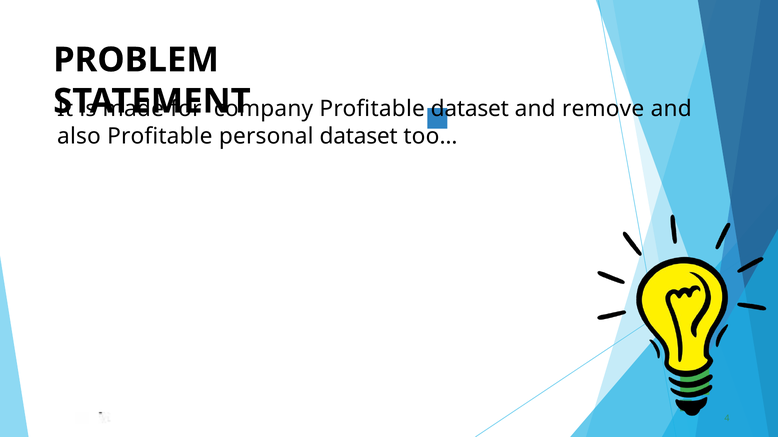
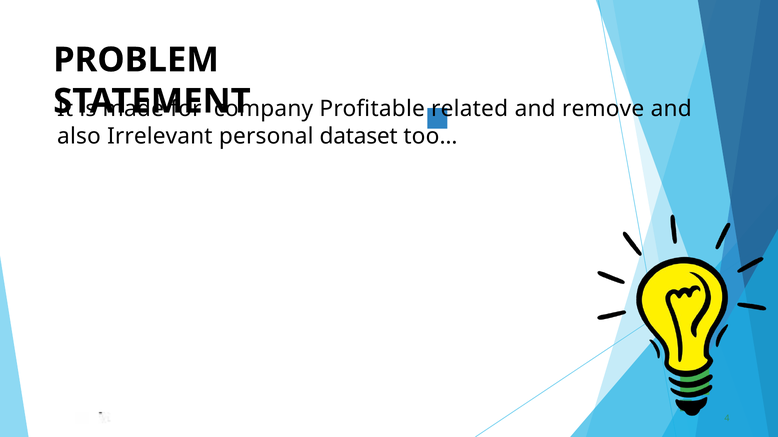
Profitable dataset: dataset -> related (470, 109)
also Profitable: Profitable -> Irrelevant (160, 136)
